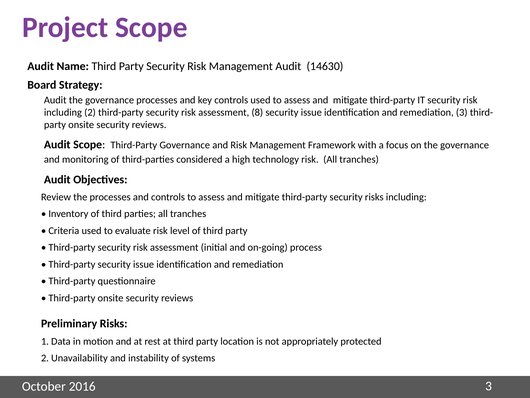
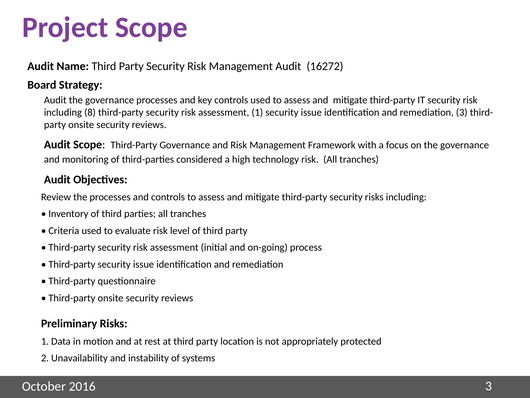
14630: 14630 -> 16272 (325, 66)
including 2: 2 -> 8 (90, 112)
assessment 8: 8 -> 1 (257, 112)
